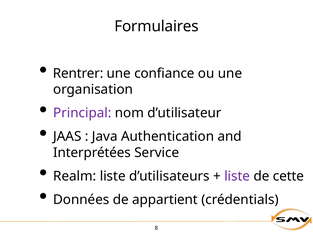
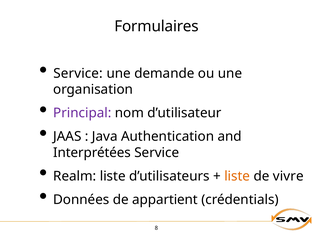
Rentrer: Rentrer -> Service (78, 73)
confiance: confiance -> demande (164, 73)
liste colour: purple -> orange (237, 176)
cette: cette -> vivre (288, 176)
